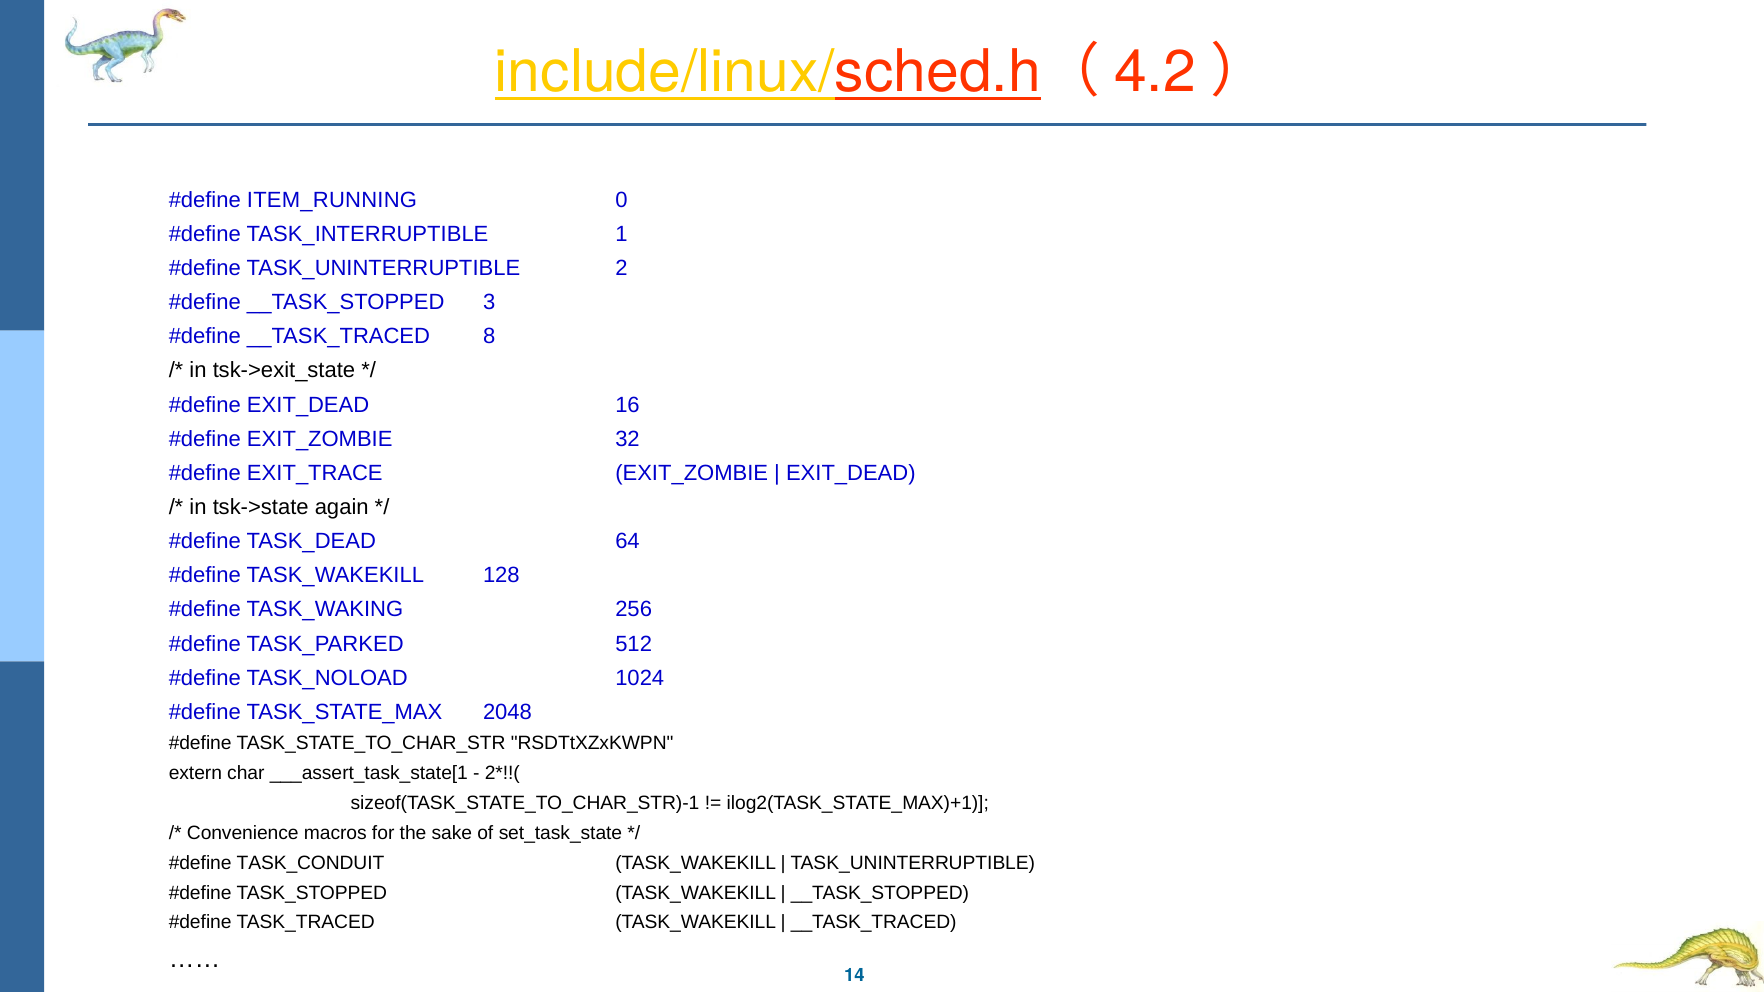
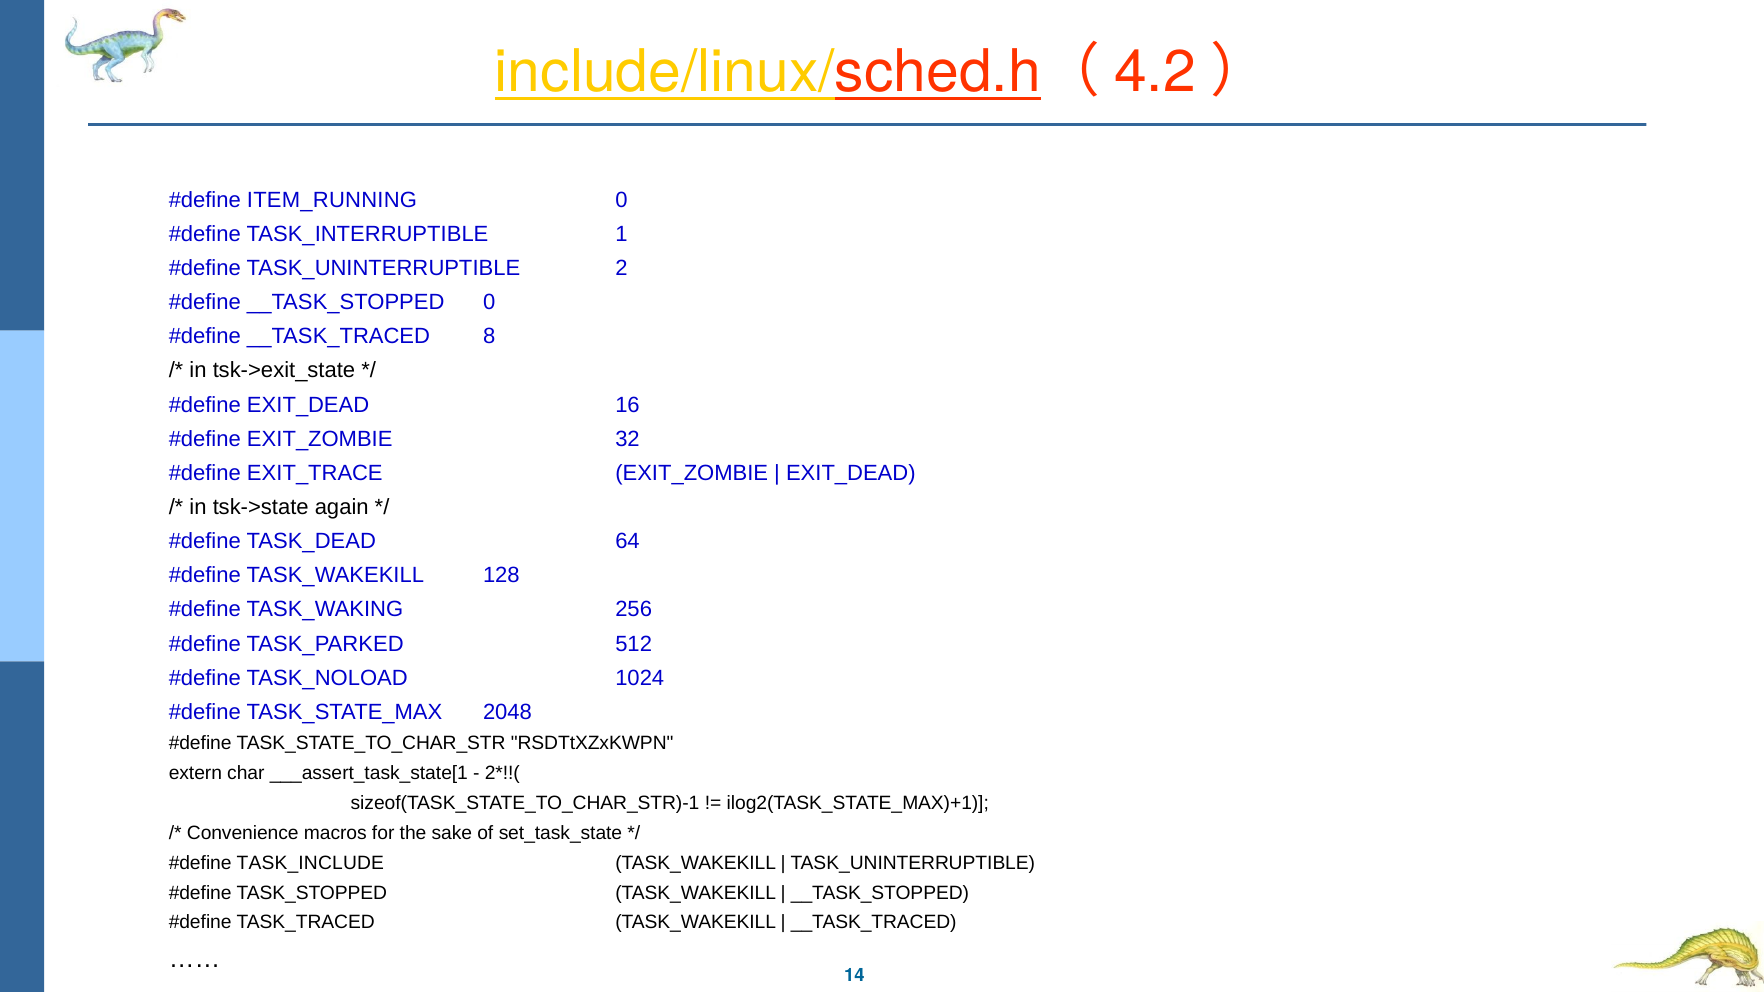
__TASK_STOPPED 3: 3 -> 0 (489, 302)
TASK_CONDUIT: TASK_CONDUIT -> TASK_INCLUDE (310, 863)
